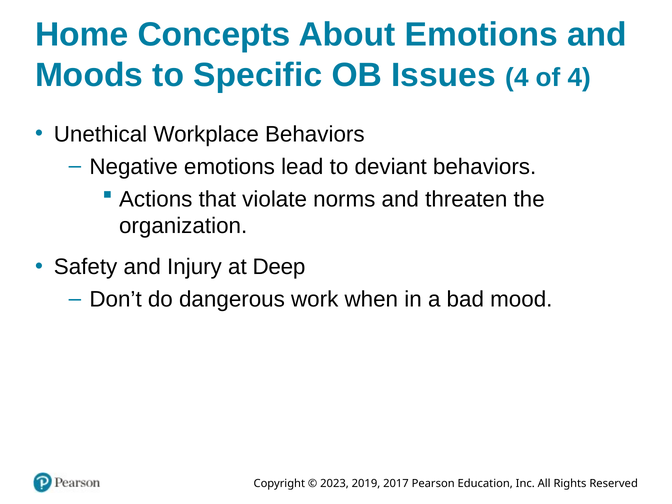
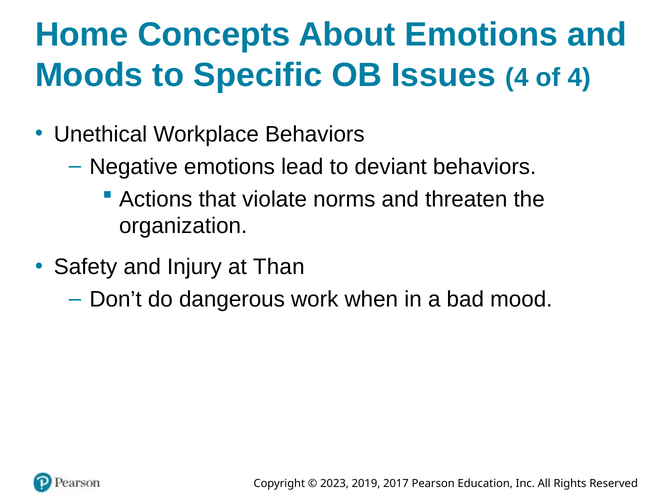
Deep: Deep -> Than (279, 267)
